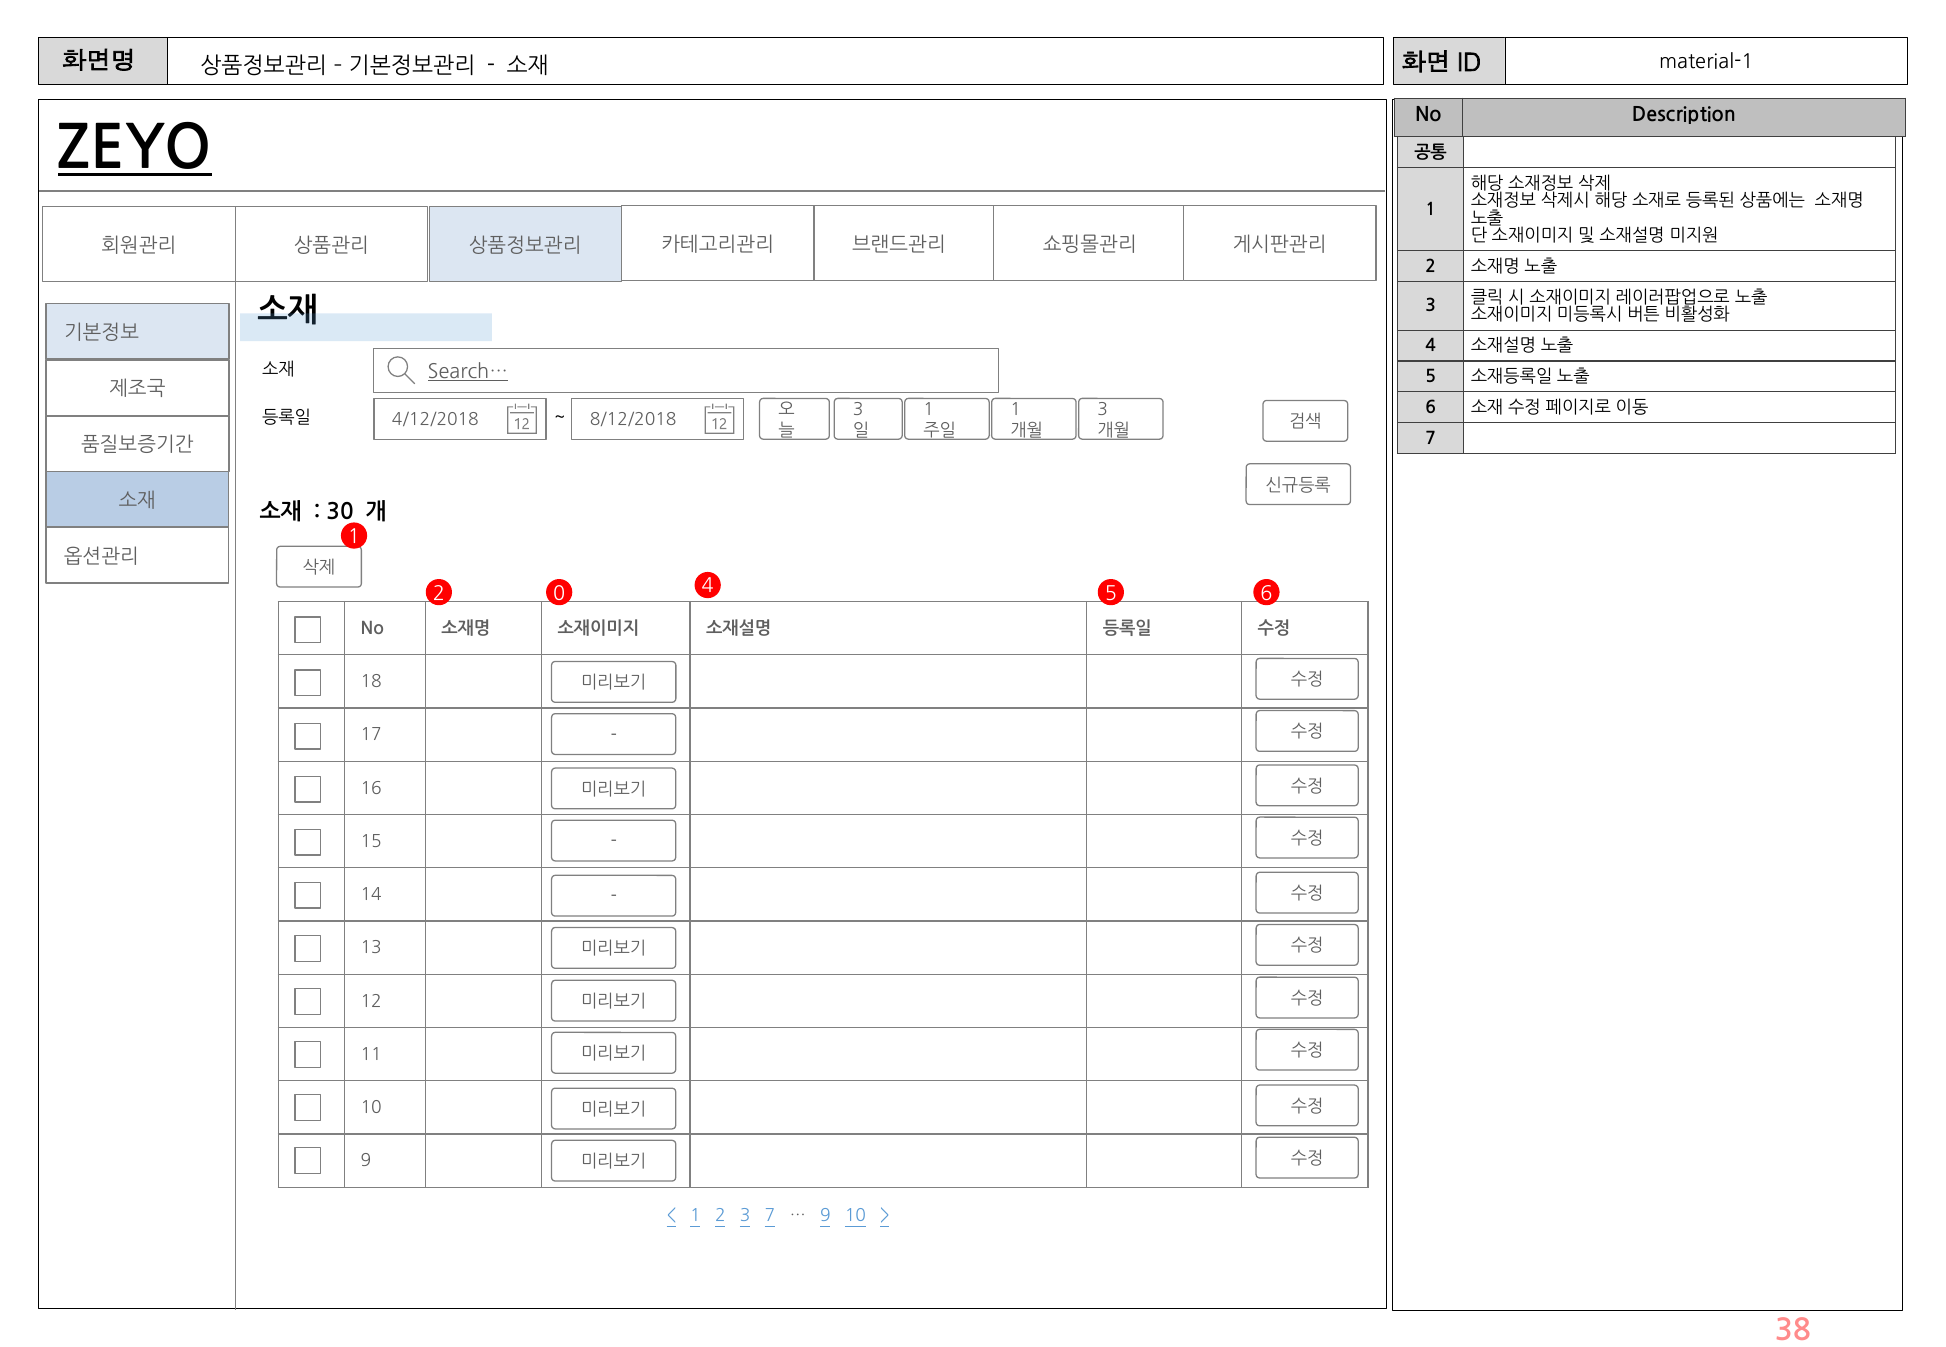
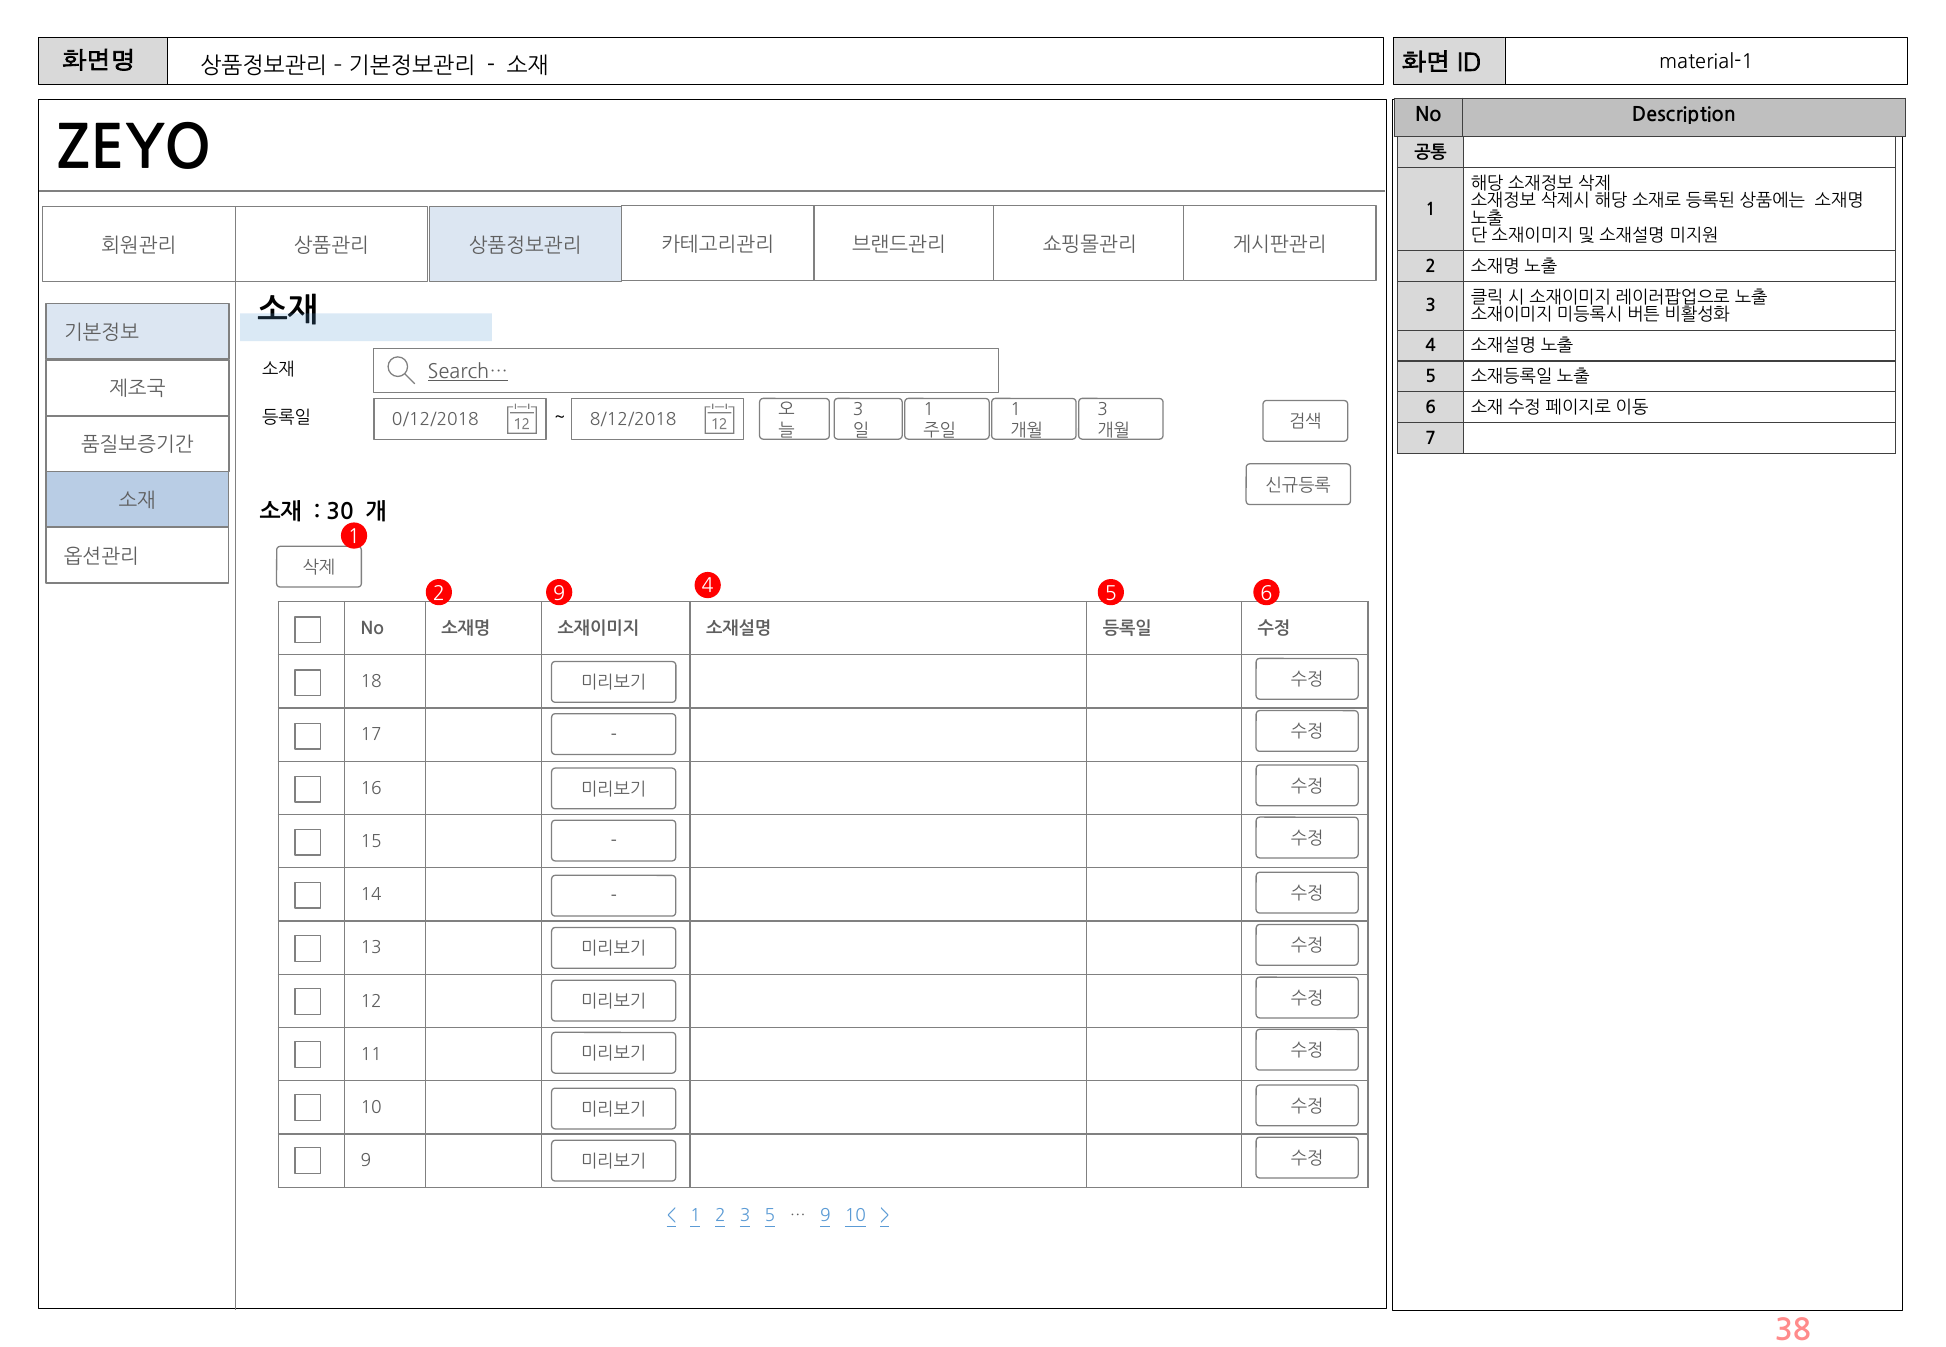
ZEYO underline: present -> none (135, 149)
4/12/2018: 4/12/2018 -> 0/12/2018 (435, 420)
2 0: 0 -> 9 (559, 594)
3 7: 7 -> 5 (770, 1215)
